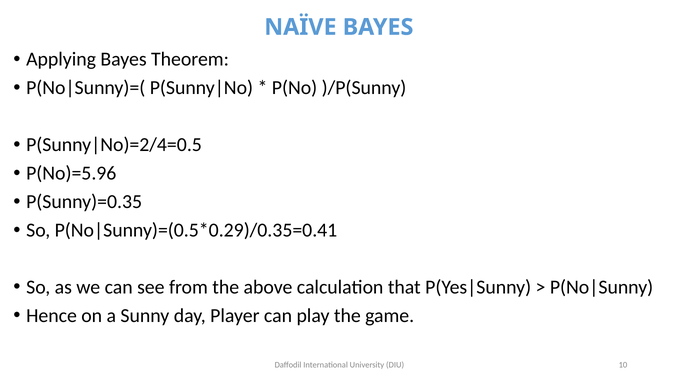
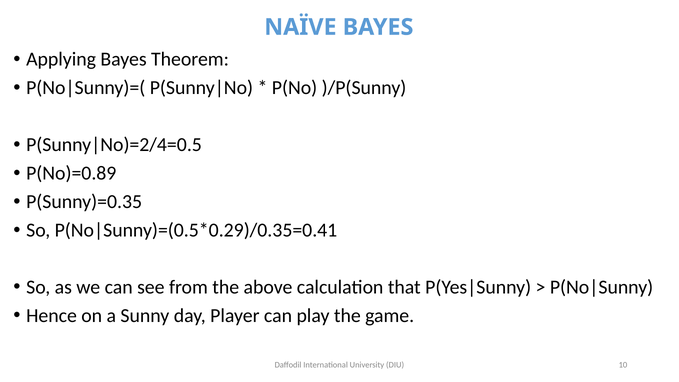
P(No)=5.96: P(No)=5.96 -> P(No)=0.89 (71, 173)
